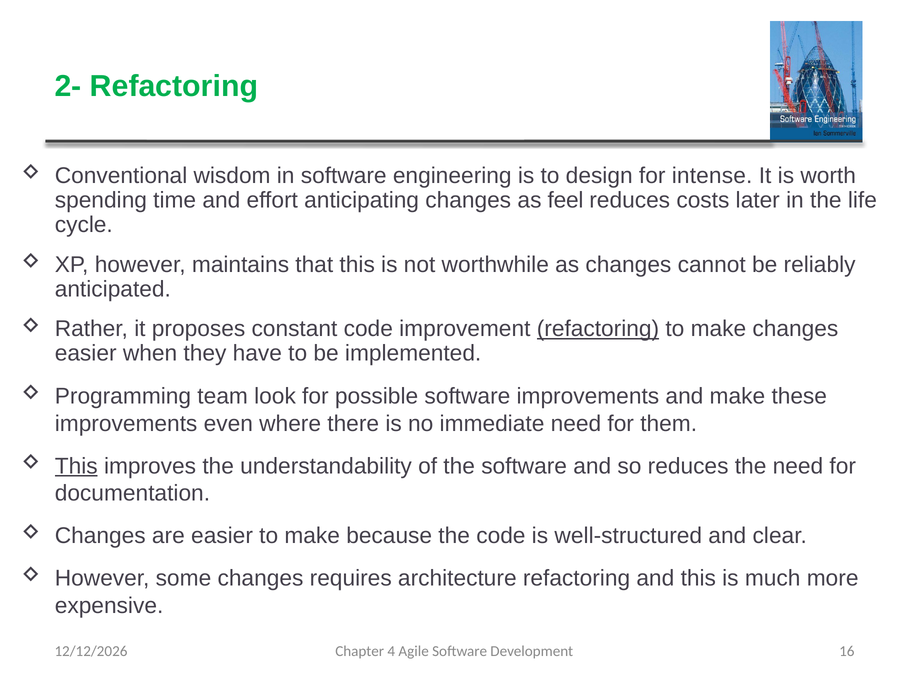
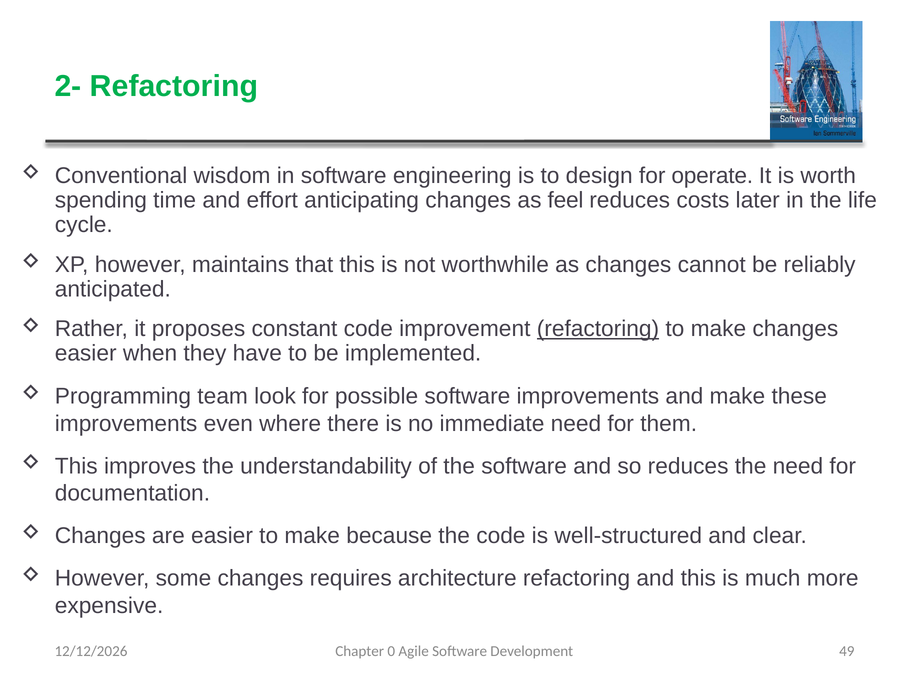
intense: intense -> operate (712, 176)
This underline: present -> none (76, 466)
4: 4 -> 0 (391, 651)
16: 16 -> 49 (847, 651)
